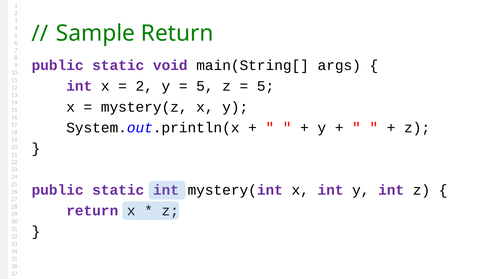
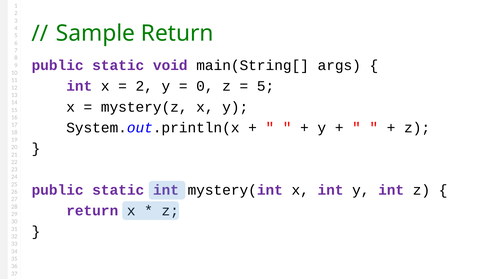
5: 5 -> 0 (205, 86)
